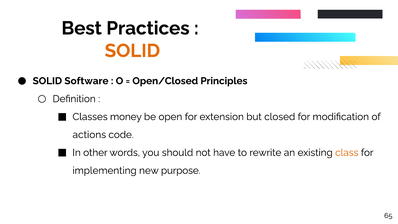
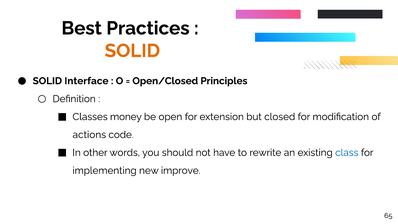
Software: Software -> Interface (86, 81)
class colour: orange -> blue (347, 153)
purpose: purpose -> improve (181, 170)
